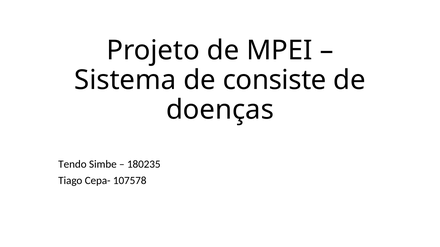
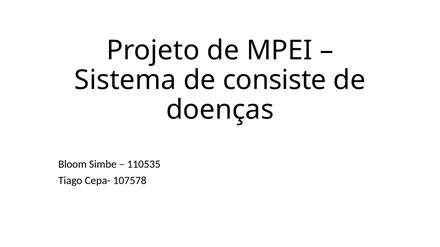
Tendo: Tendo -> Bloom (72, 164)
180235: 180235 -> 110535 (144, 164)
